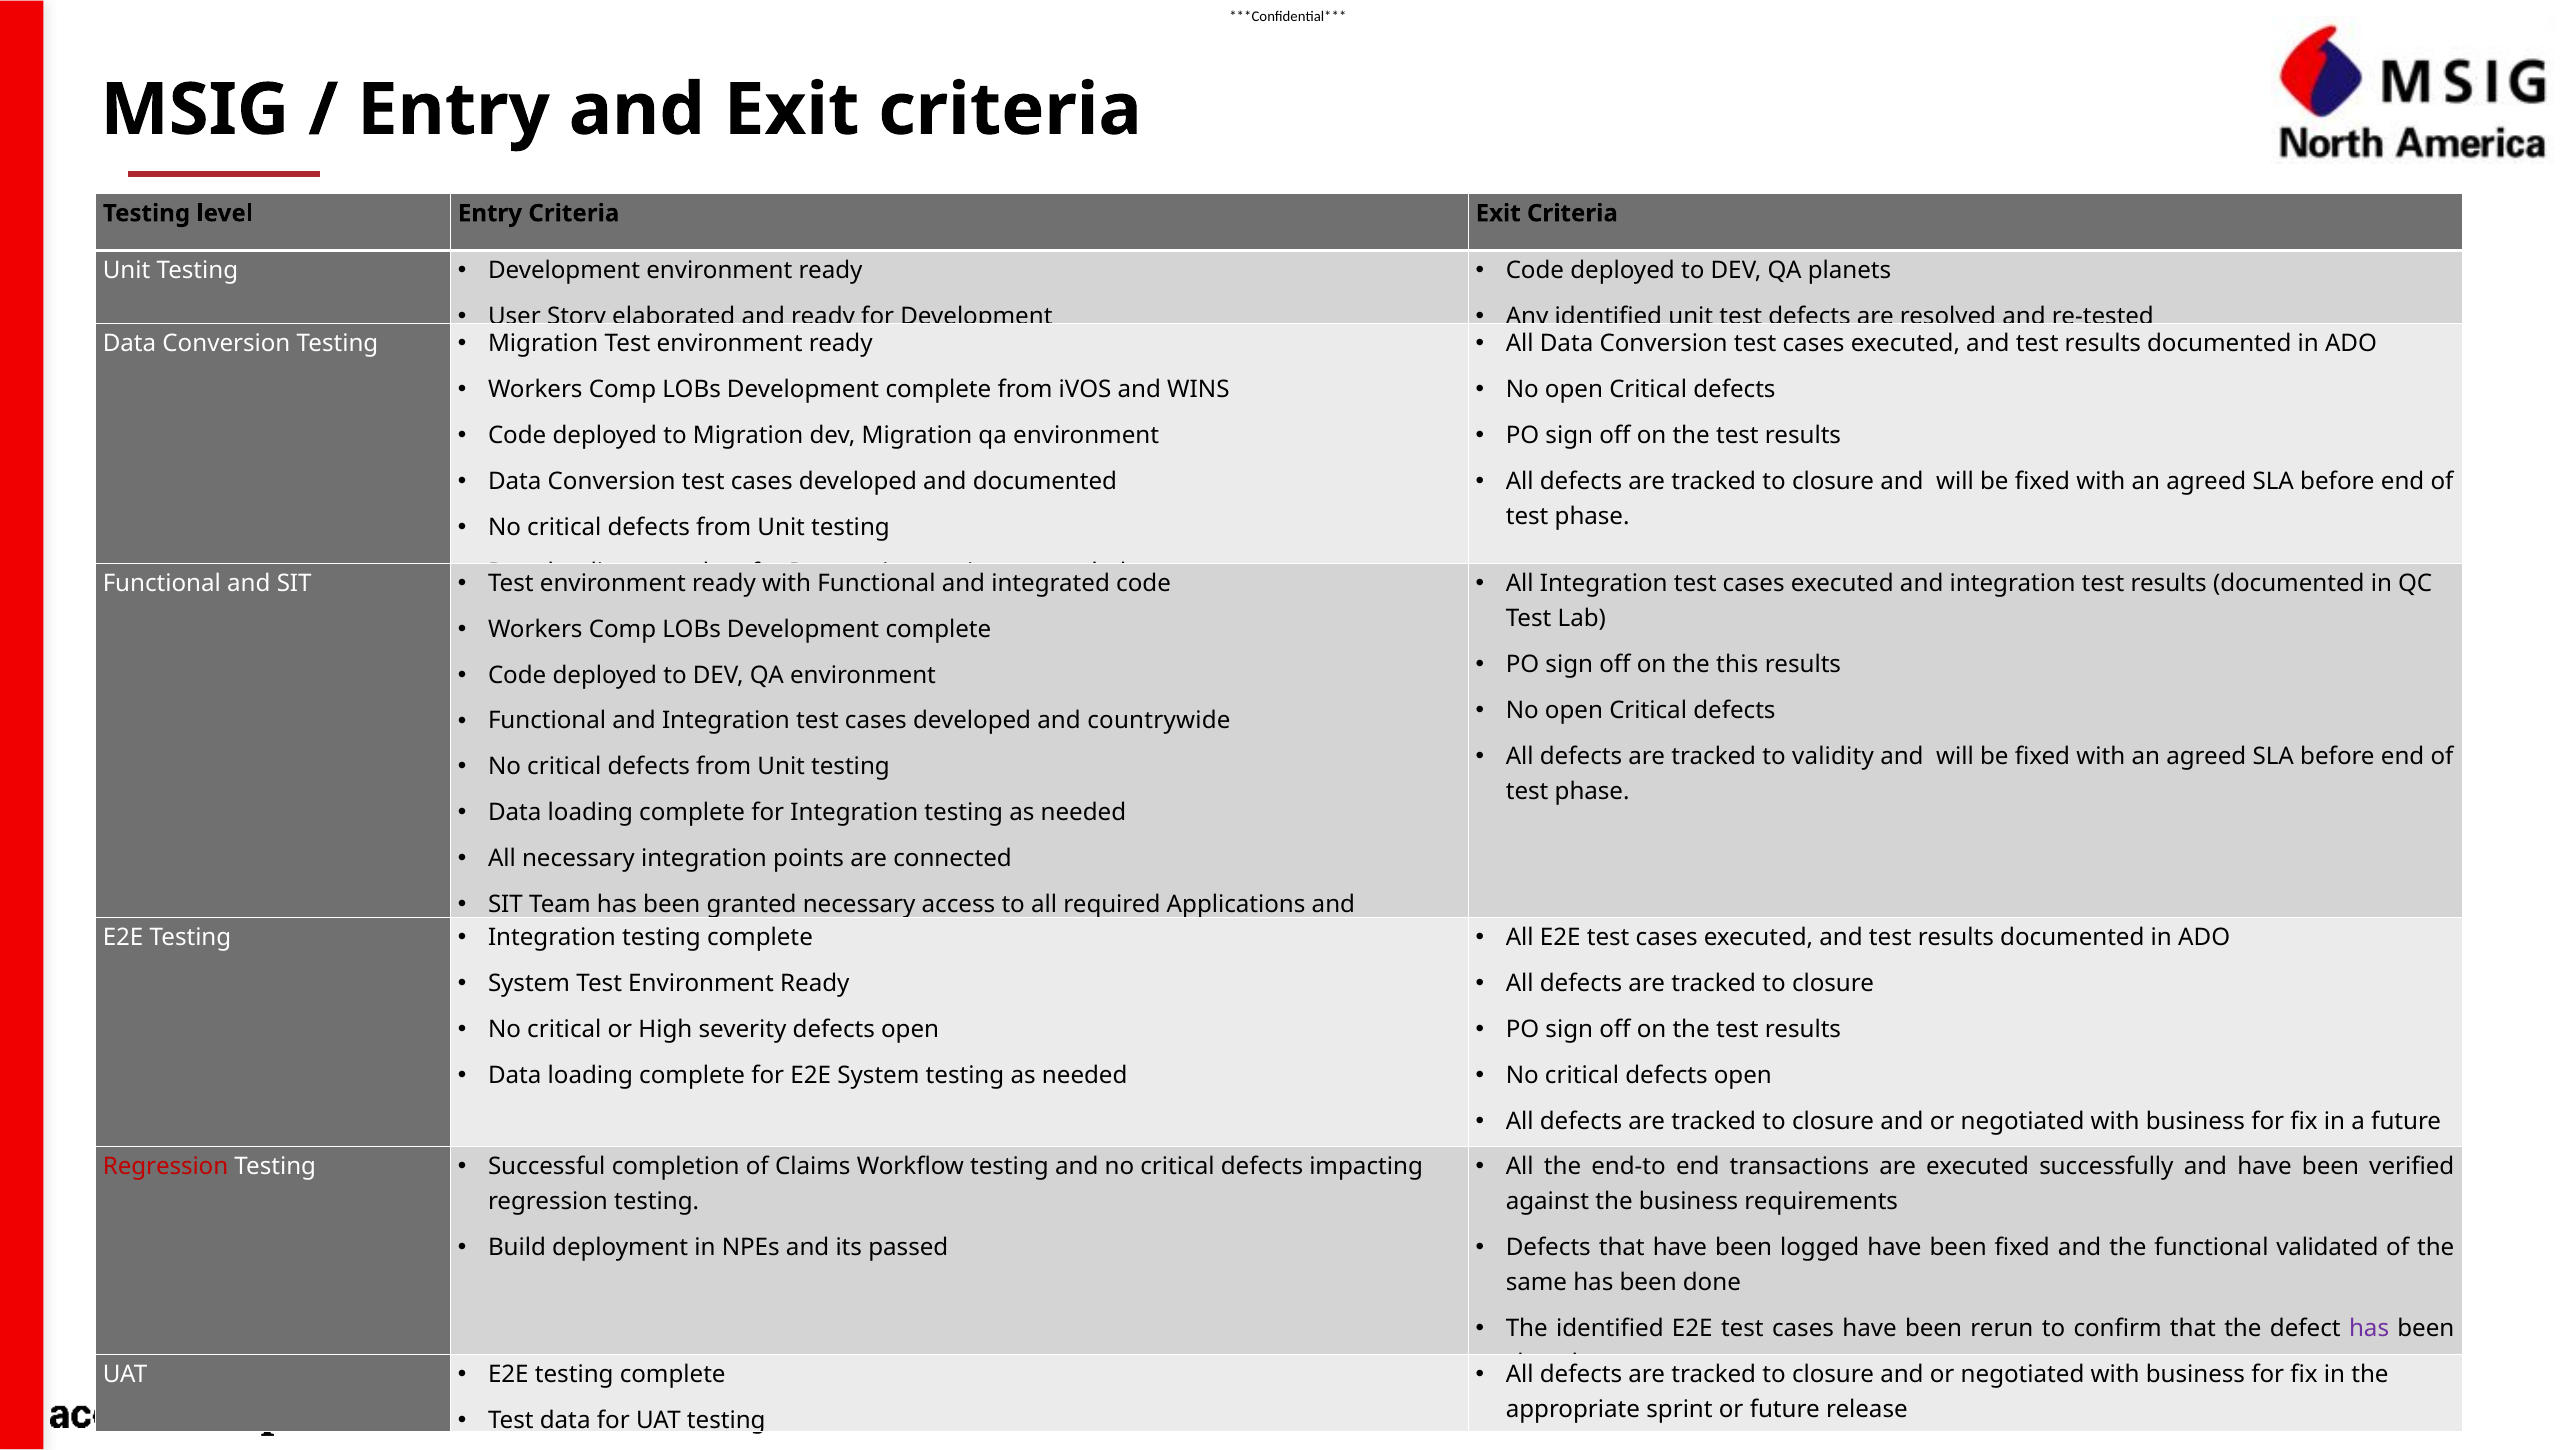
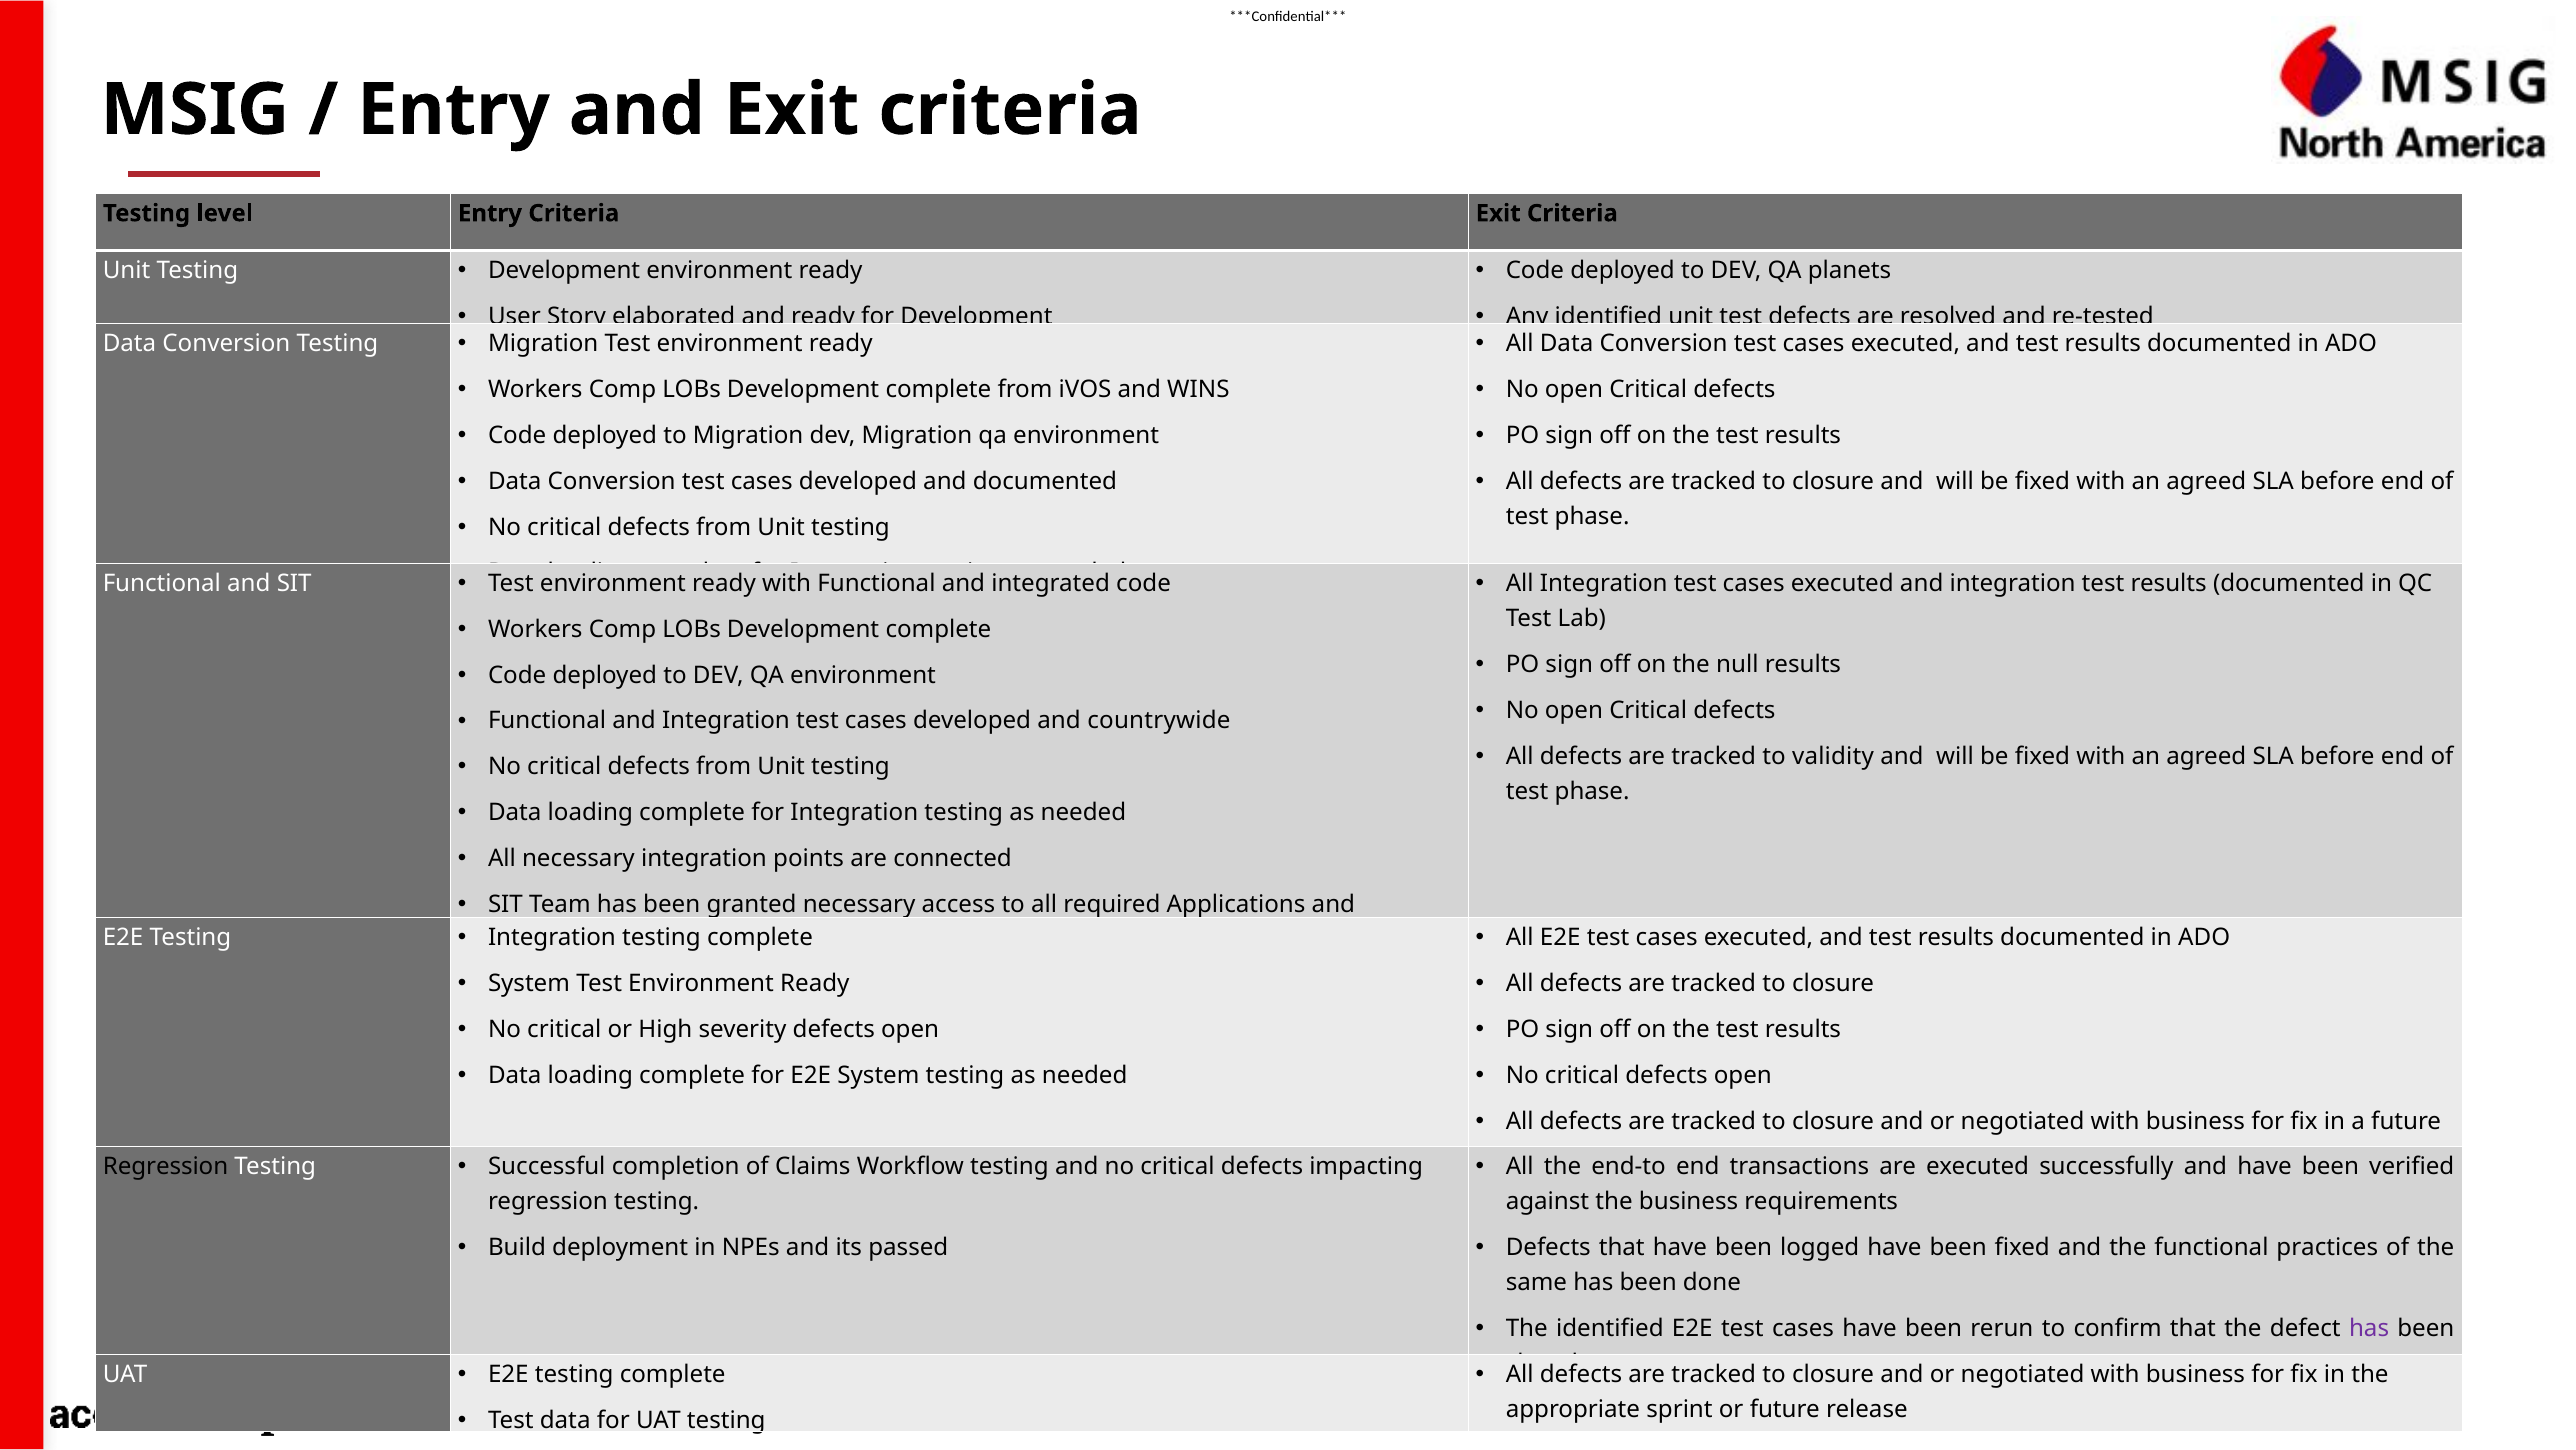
this: this -> null (1737, 664)
Regression colour: red -> black (166, 1167)
validated: validated -> practices (2327, 1248)
